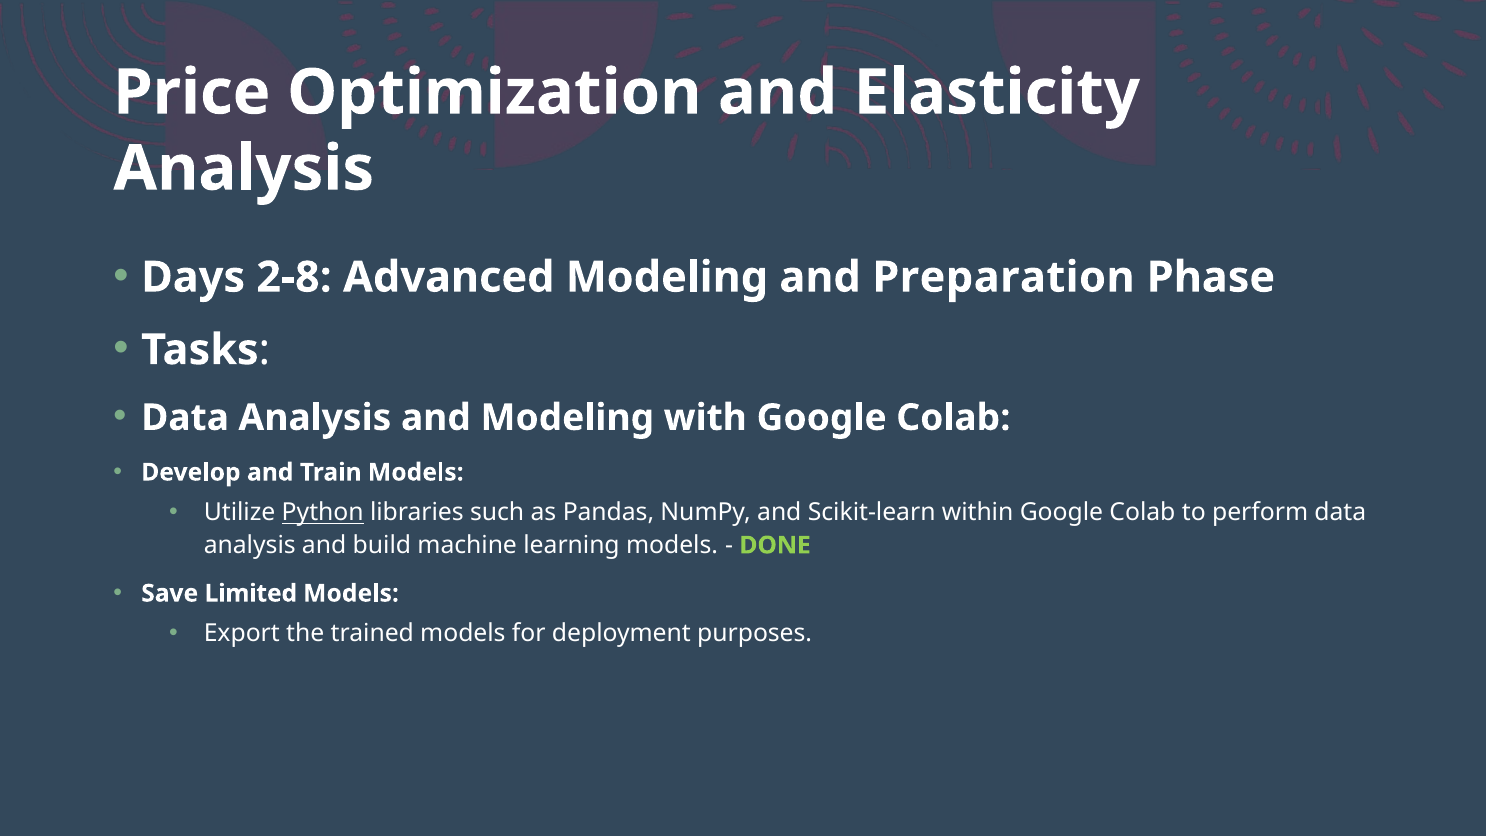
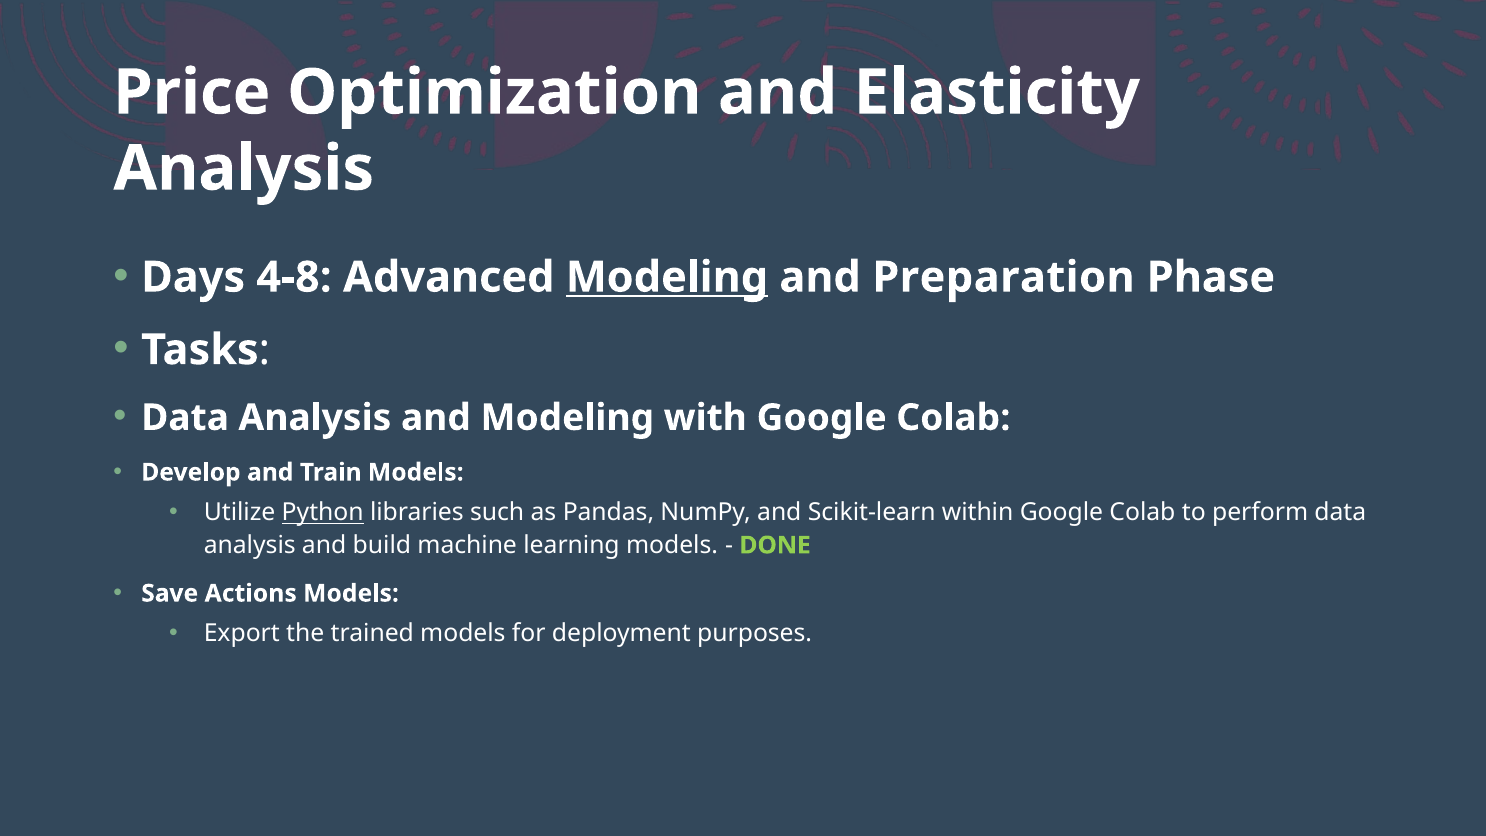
2-8: 2-8 -> 4-8 (294, 277)
Modeling underline: none -> present (667, 277)
Limited: Limited -> Actions (251, 593)
